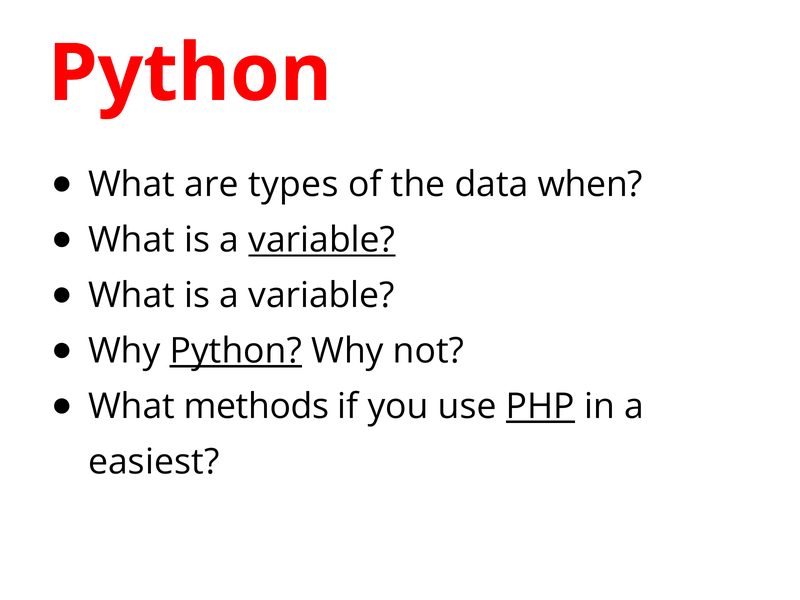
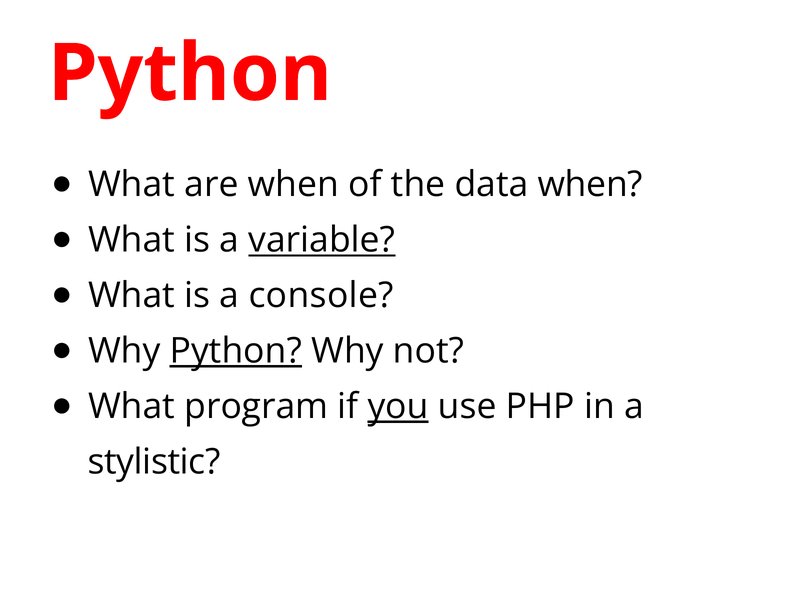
are types: types -> when (293, 185)
variable: variable -> console (321, 296)
methods: methods -> program (256, 406)
you underline: none -> present (398, 406)
PHP underline: present -> none (540, 406)
easiest: easiest -> stylistic (154, 462)
